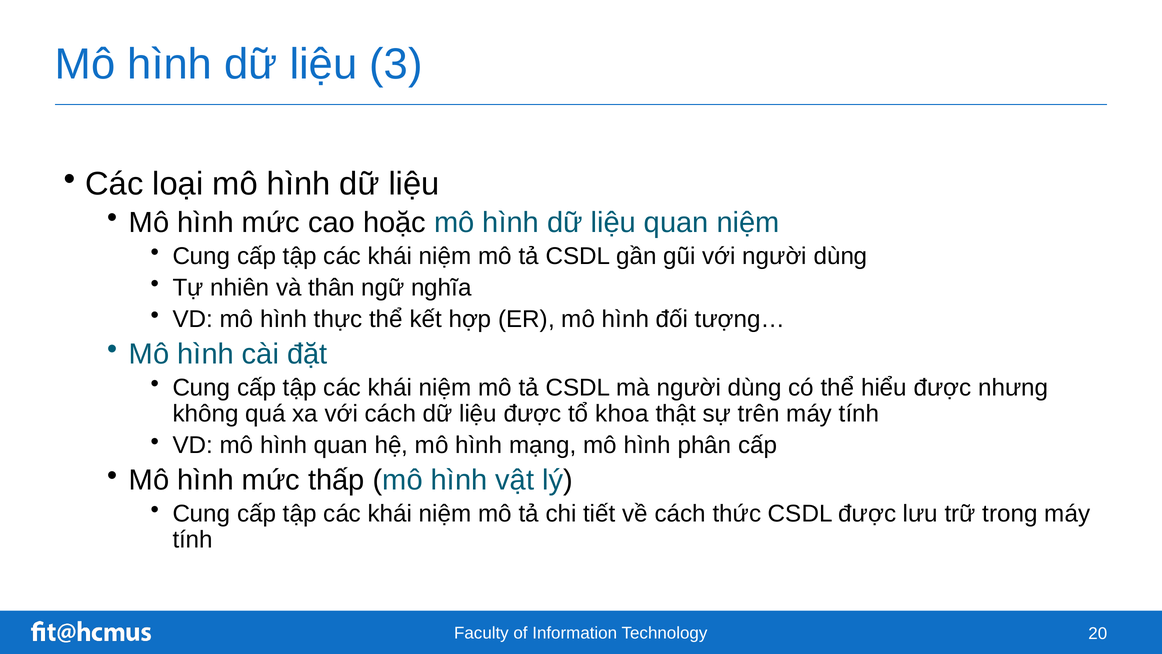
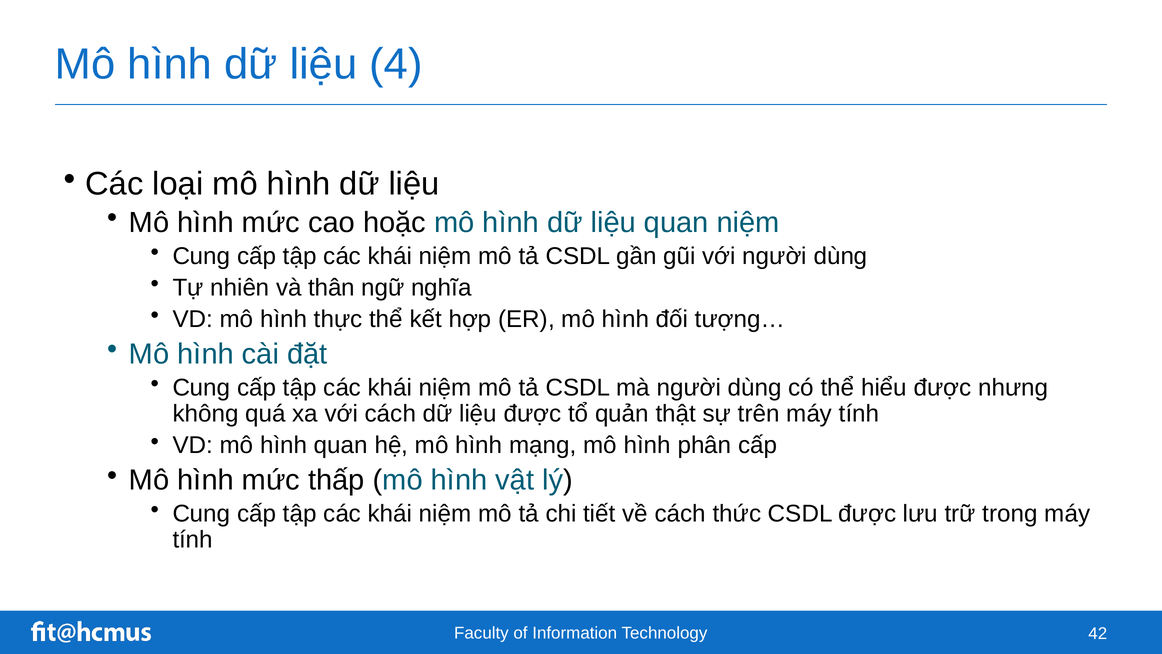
3: 3 -> 4 (396, 64)
khoa: khoa -> quản (622, 414)
20: 20 -> 42 (1098, 633)
